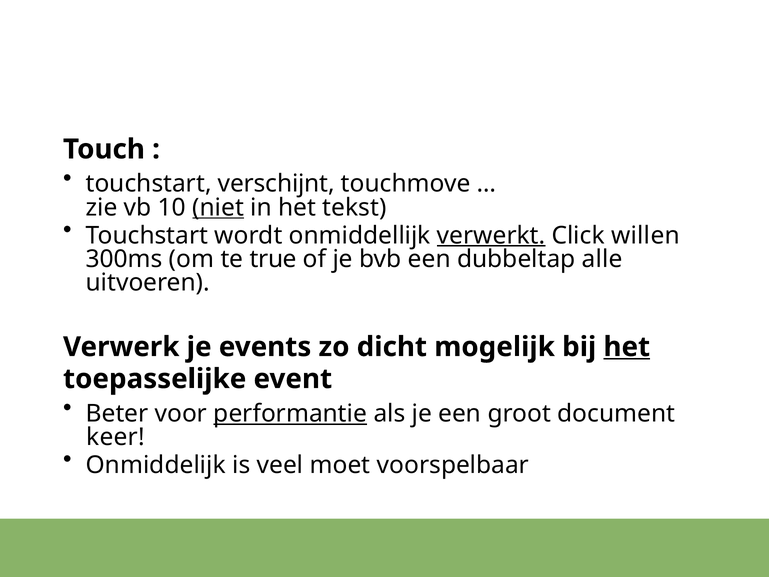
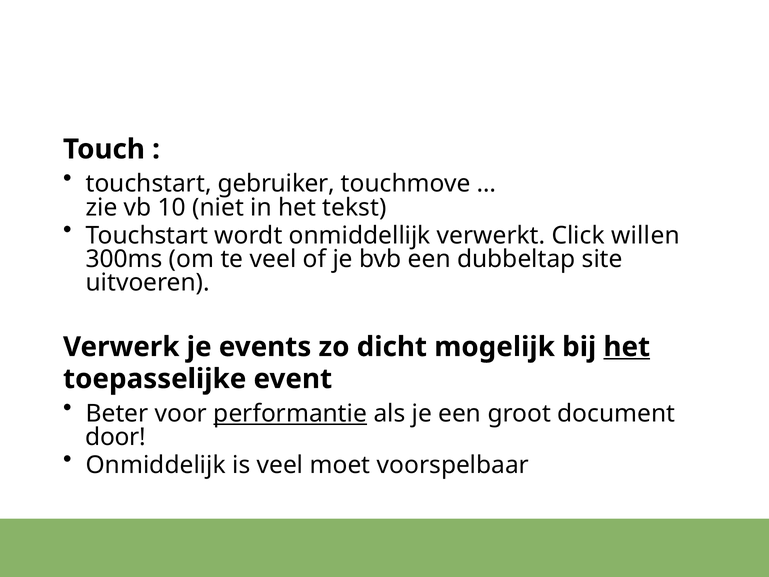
verschijnt: verschijnt -> gebruiker (276, 184)
niet underline: present -> none (218, 207)
verwerkt underline: present -> none (491, 235)
te true: true -> veel (273, 259)
alle: alle -> site (602, 259)
keer: keer -> door (116, 437)
